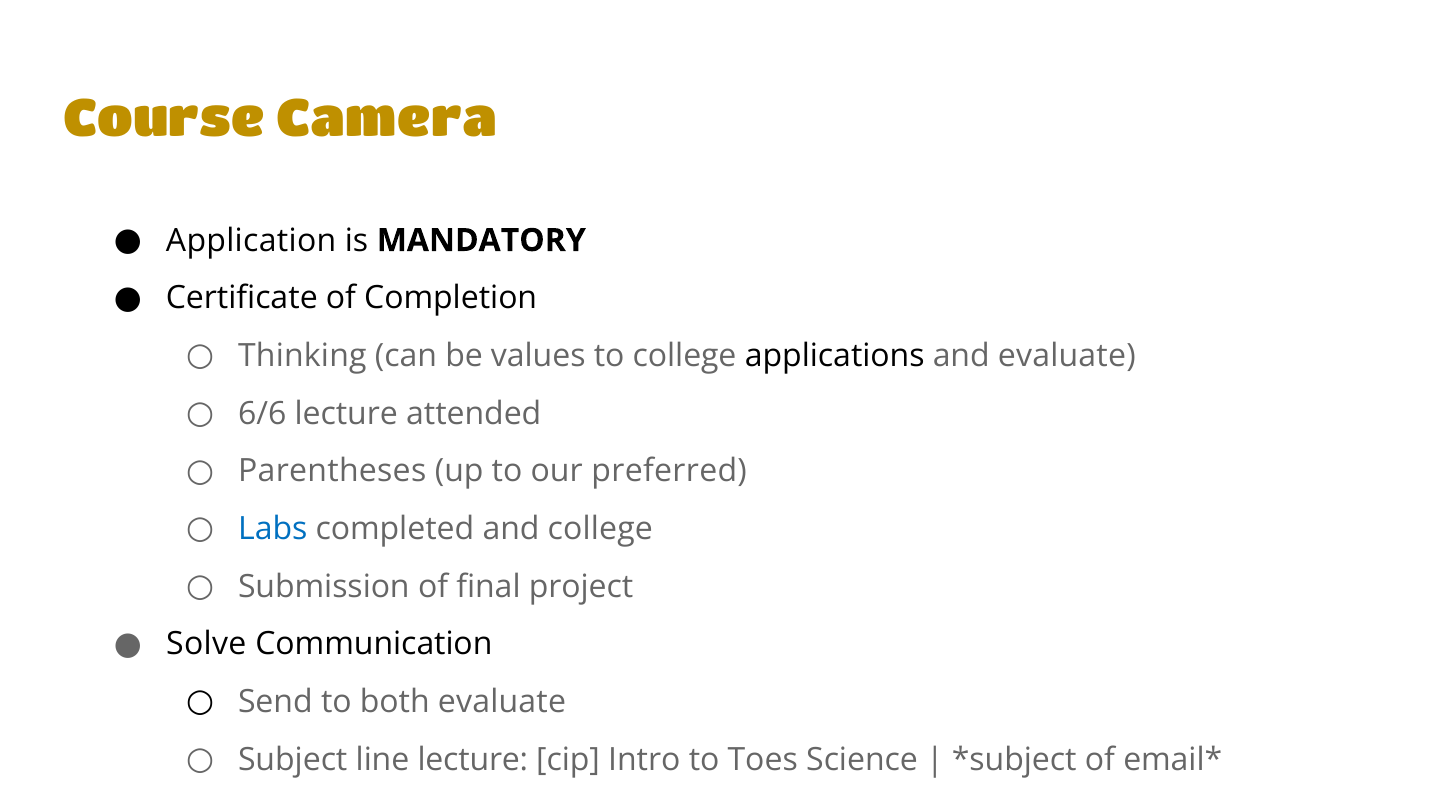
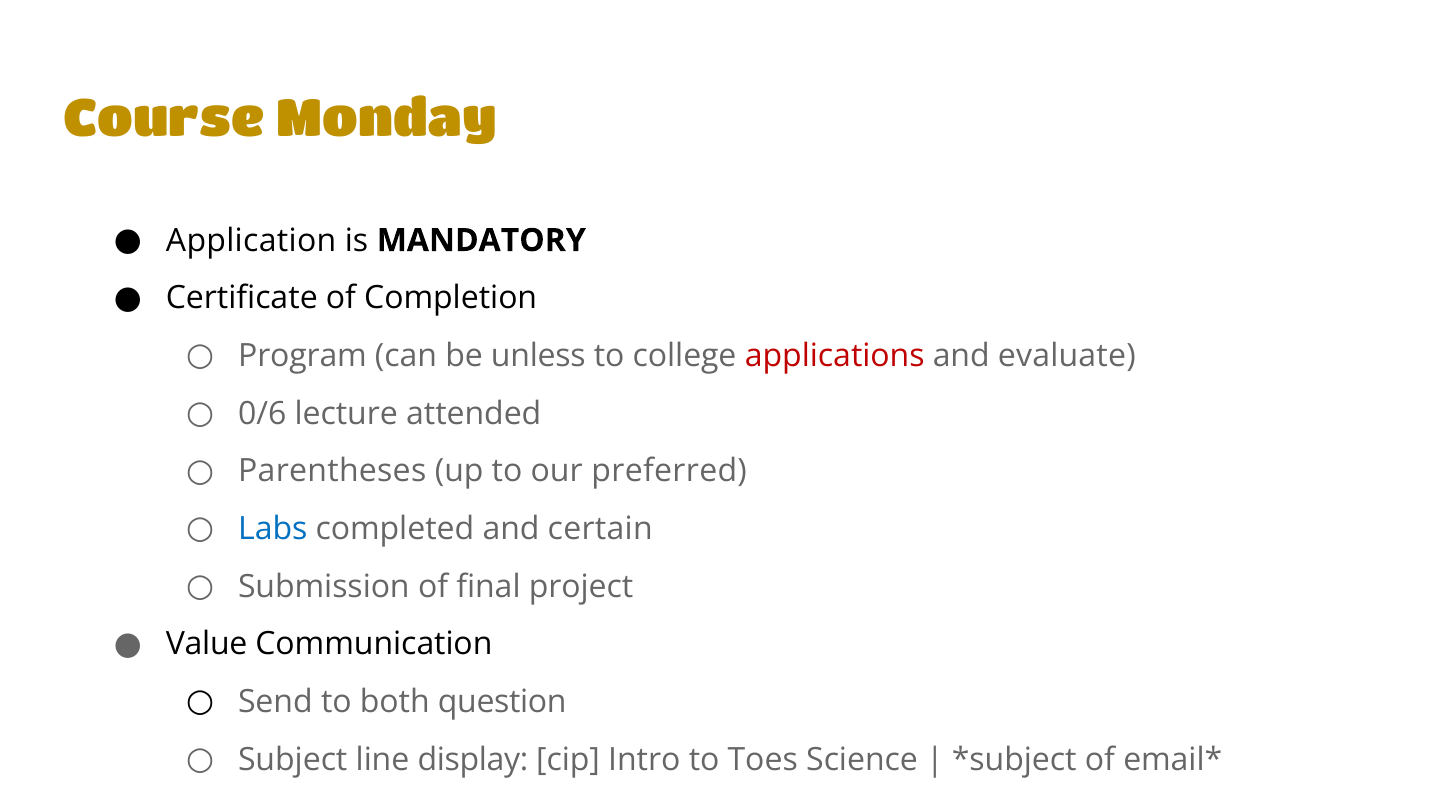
Camera: Camera -> Monday (387, 120)
Thinking: Thinking -> Program (302, 356)
values: values -> unless (538, 356)
applications colour: black -> red (835, 356)
6/6: 6/6 -> 0/6 (262, 414)
and college: college -> certain (600, 529)
Solve: Solve -> Value (207, 644)
both evaluate: evaluate -> question (502, 702)
line lecture: lecture -> display (473, 760)
